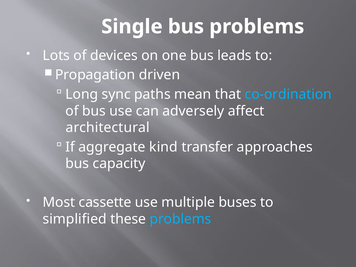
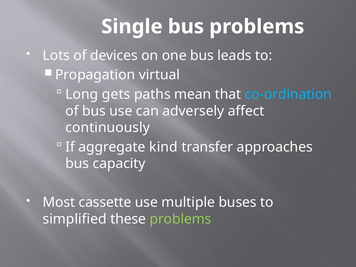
driven: driven -> virtual (159, 75)
sync: sync -> gets (116, 94)
architectural: architectural -> continuously (108, 128)
problems colour: light blue -> light green (180, 219)
